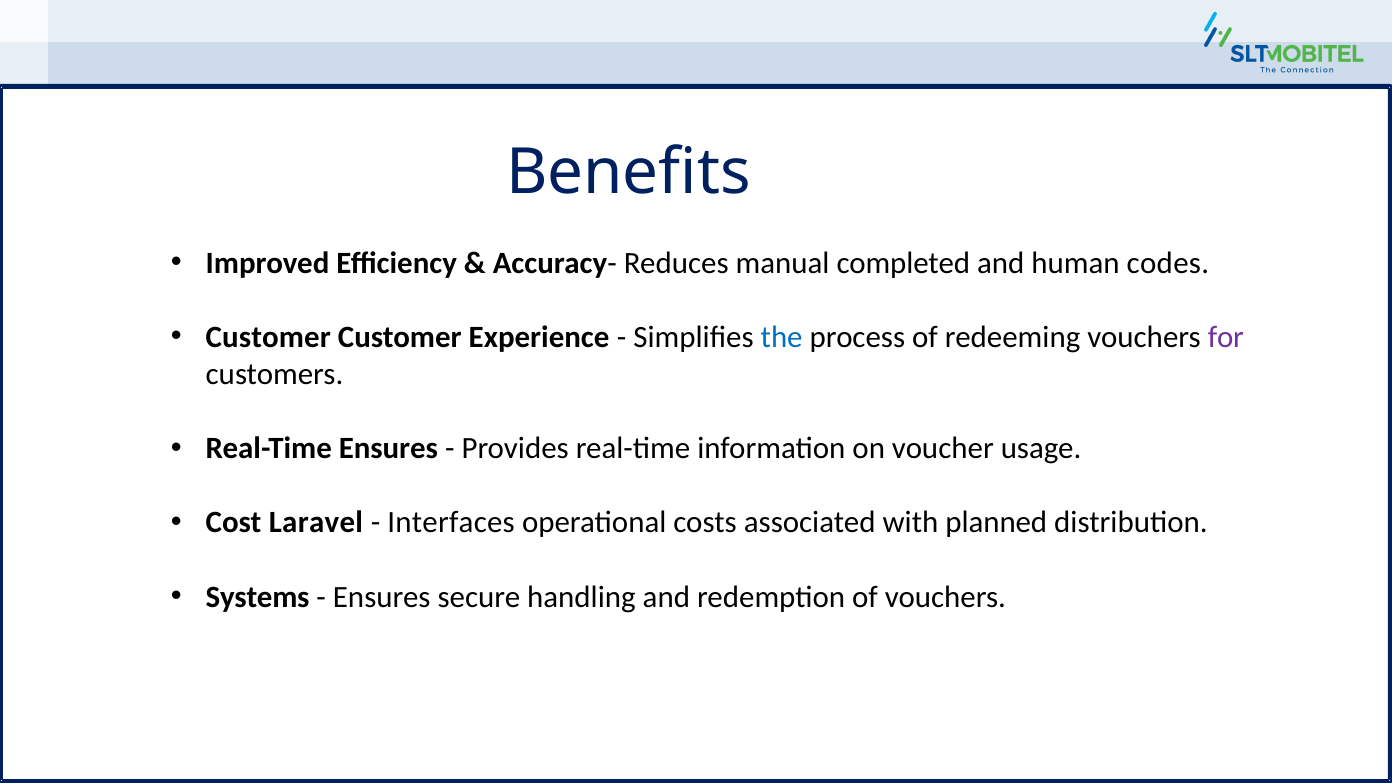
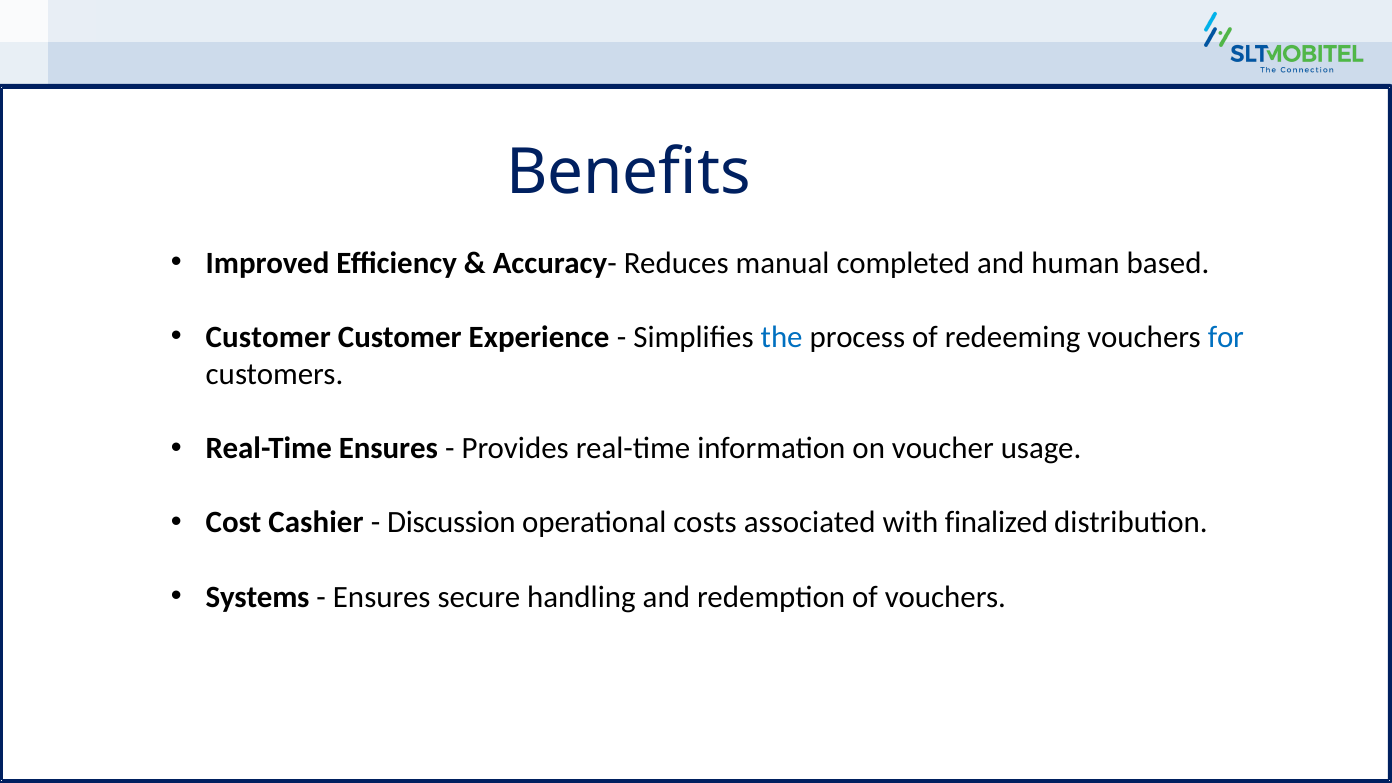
codes: codes -> based (1168, 263)
for colour: purple -> blue (1226, 337)
Laravel: Laravel -> Cashier (316, 523)
Interfaces: Interfaces -> Discussion (451, 523)
planned: planned -> finalized (996, 523)
